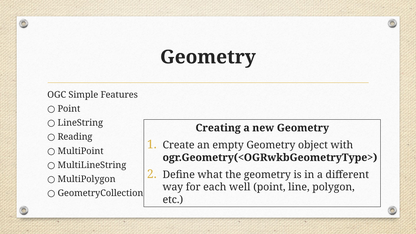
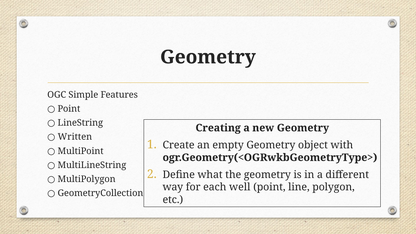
Reading: Reading -> Written (75, 137)
